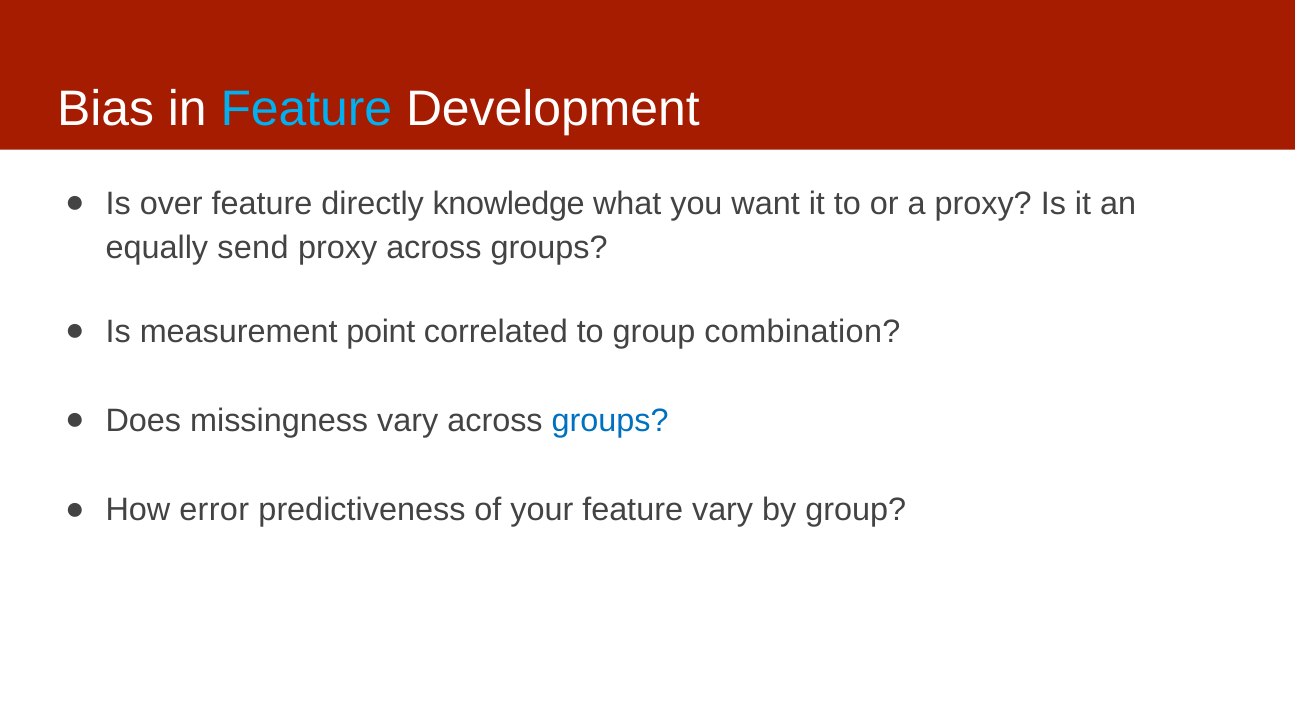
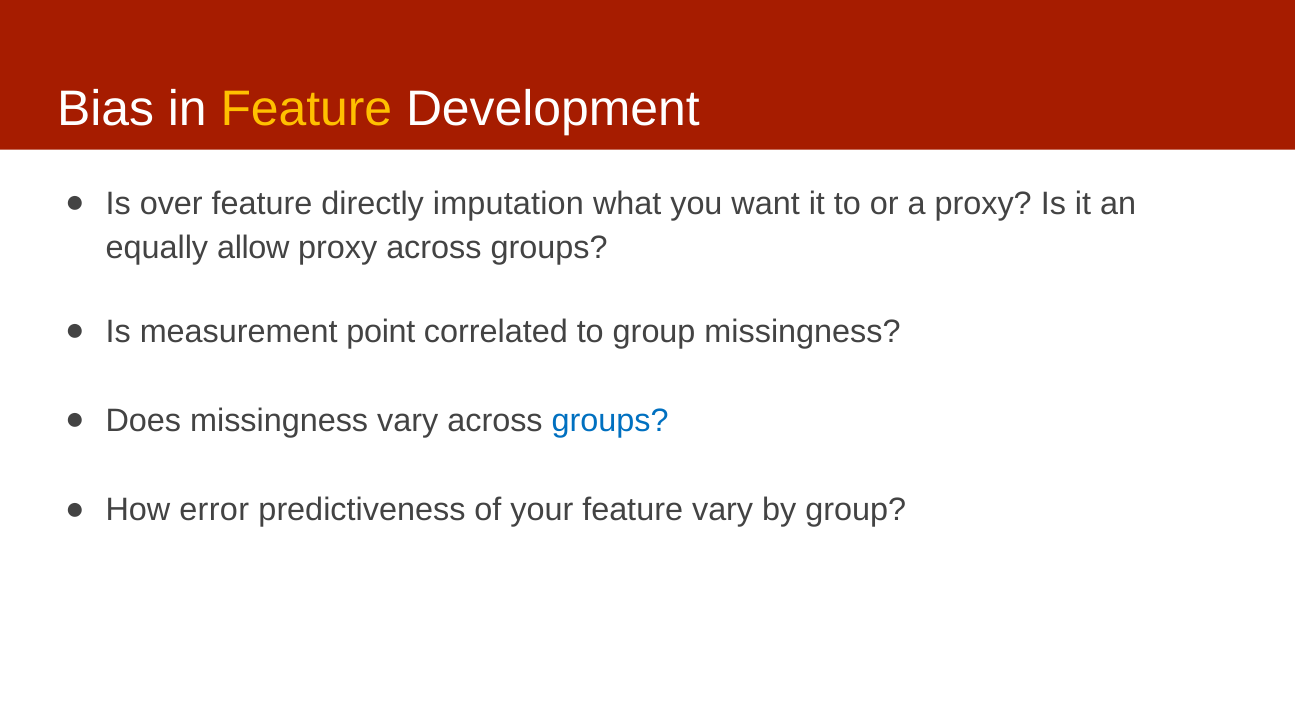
Feature colour: light blue -> yellow (306, 109)
knowledge: knowledge -> imputation (508, 204)
send: send -> allow (253, 248)
group combination: combination -> missingness (803, 332)
